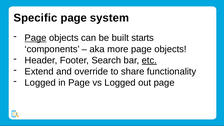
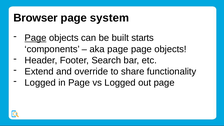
Specific: Specific -> Browser (36, 18)
aka more: more -> page (118, 49)
etc underline: present -> none (149, 60)
